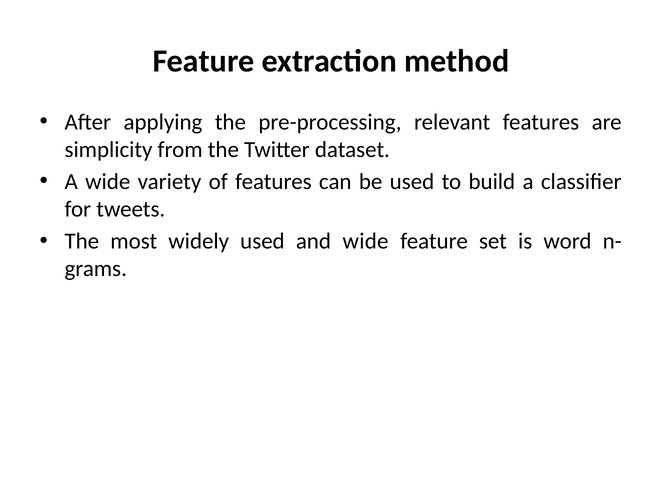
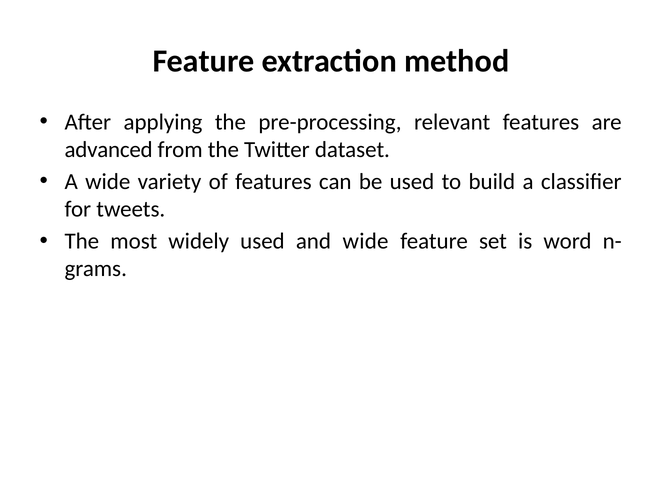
simplicity: simplicity -> advanced (109, 150)
